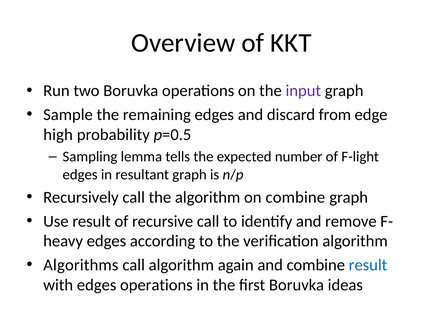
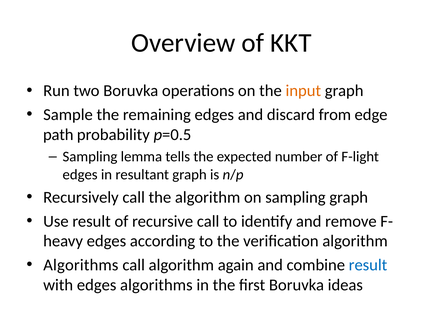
input colour: purple -> orange (303, 91)
high: high -> path (58, 135)
on combine: combine -> sampling (295, 198)
edges operations: operations -> algorithms (156, 285)
